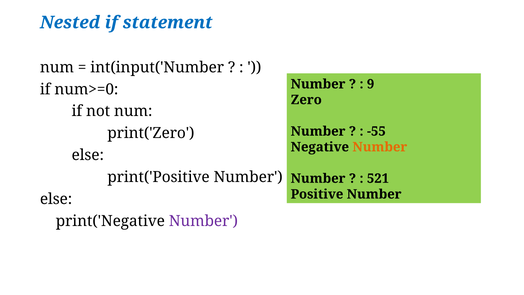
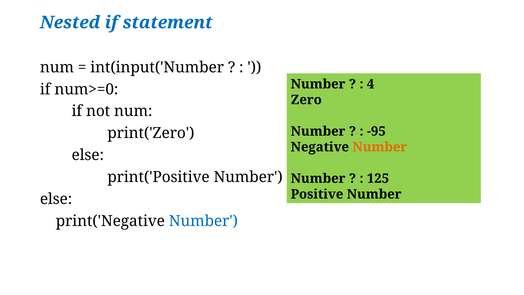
9: 9 -> 4 (371, 84)
-55: -55 -> -95 (376, 131)
521: 521 -> 125 (378, 178)
Number colour: purple -> blue (203, 221)
